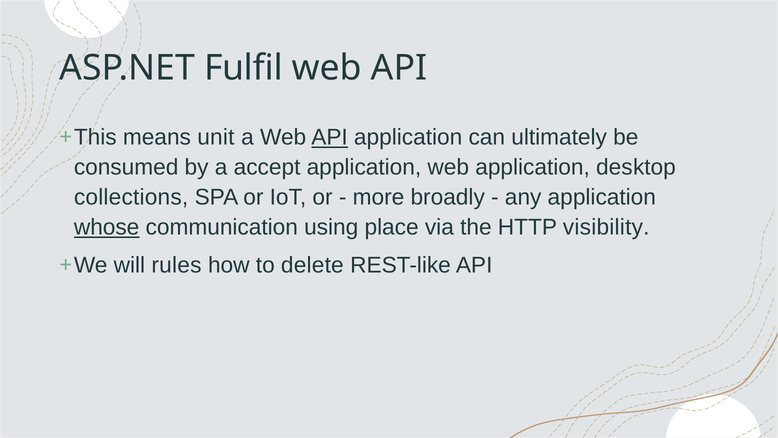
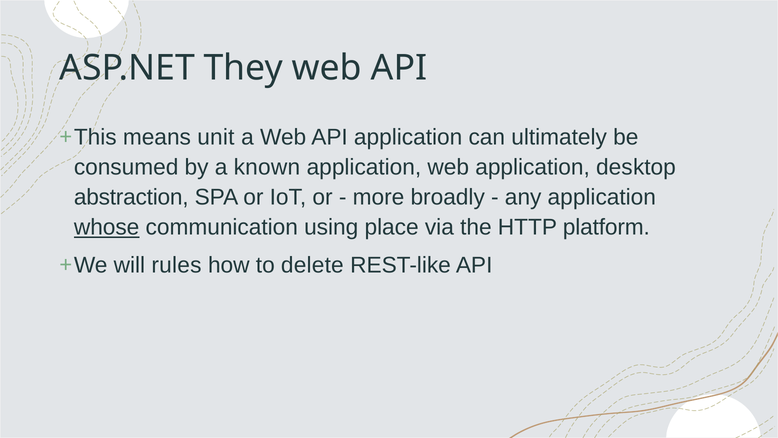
Fulfil: Fulfil -> They (243, 68)
API underline: present -> none (330, 137)
accept: accept -> known (267, 167)
collections: collections -> abstraction (131, 197)
visibility: visibility -> platform (606, 227)
